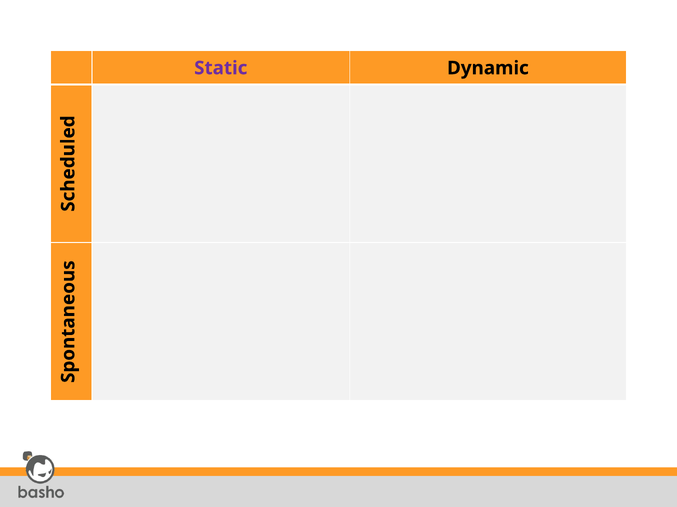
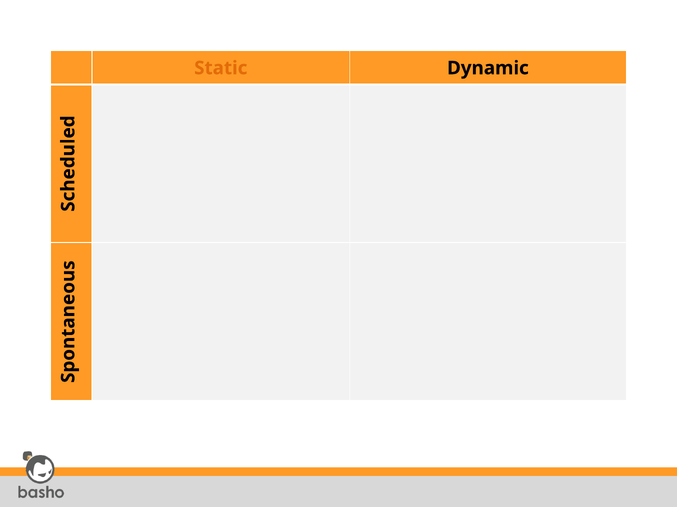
Static colour: purple -> orange (221, 68)
